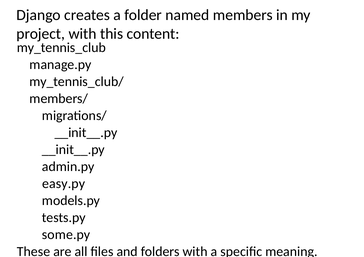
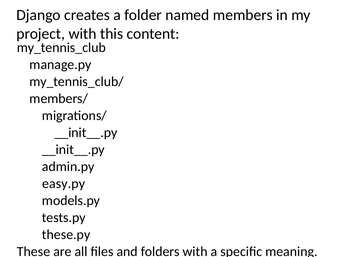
some.py: some.py -> these.py (66, 235)
